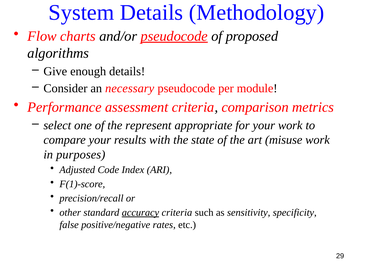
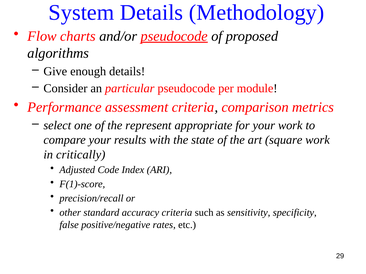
necessary: necessary -> particular (130, 89)
misuse: misuse -> square (284, 140)
purposes: purposes -> critically (81, 155)
accuracy underline: present -> none (140, 213)
